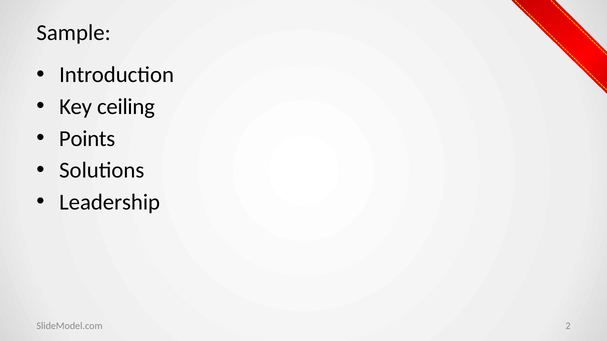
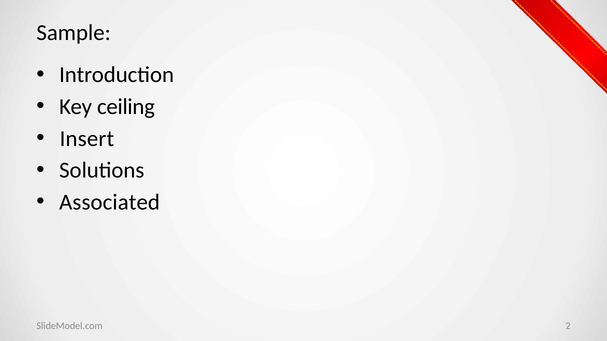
Points: Points -> Insert (87, 139)
Leadership: Leadership -> Associated (110, 202)
